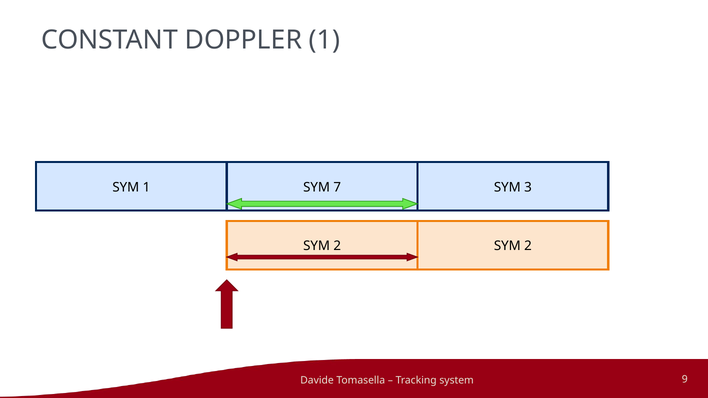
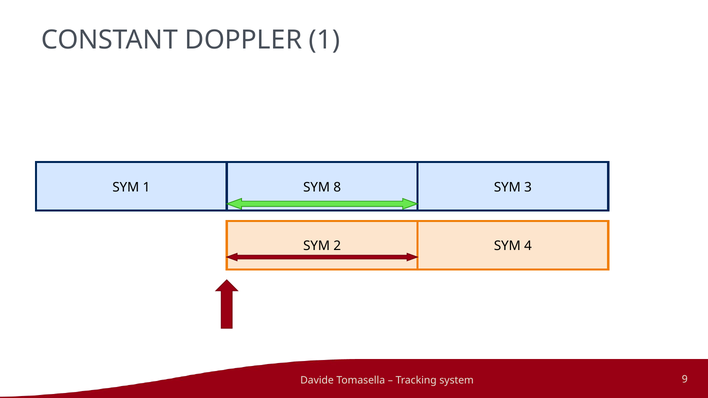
7: 7 -> 8 (337, 187)
2: 2 -> 4 (528, 246)
